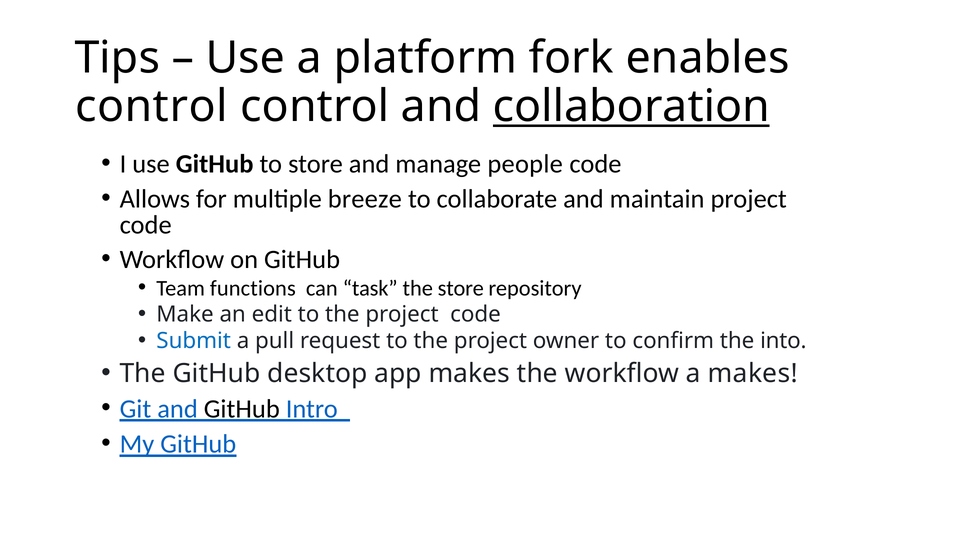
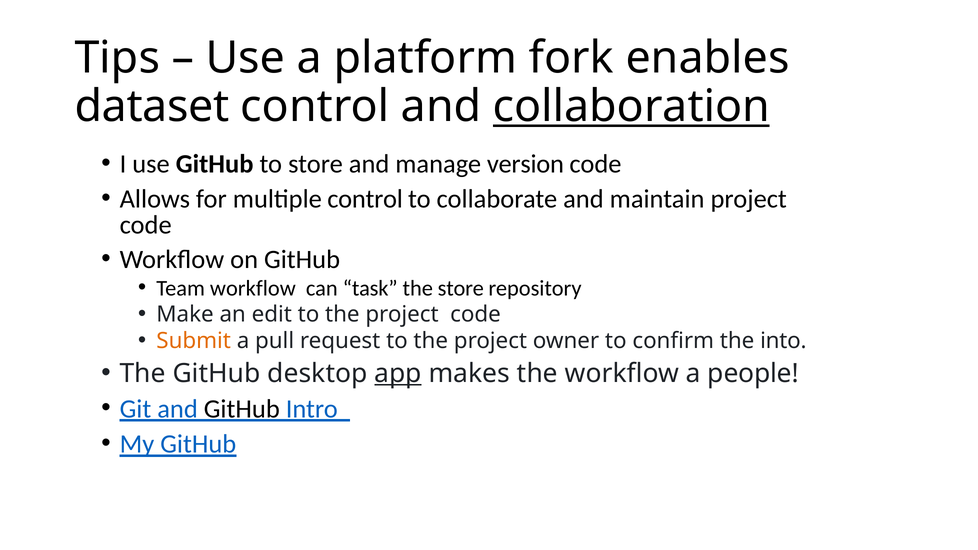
control: control -> dataset (152, 106)
people: people -> version (525, 164)
multiple breeze: breeze -> control (365, 199)
Team functions: functions -> workflow (253, 288)
Submit colour: blue -> orange (194, 341)
app underline: none -> present (398, 374)
a makes: makes -> people (753, 374)
